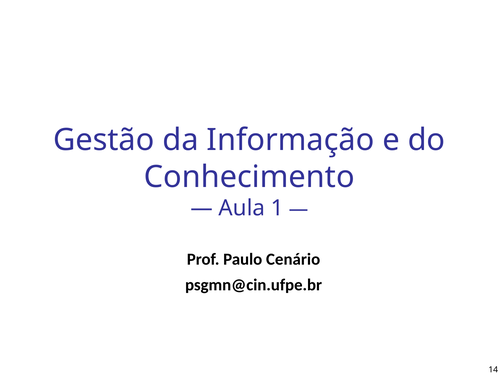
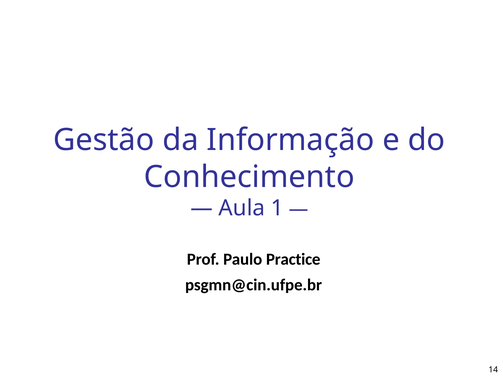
Cenário: Cenário -> Practice (293, 259)
